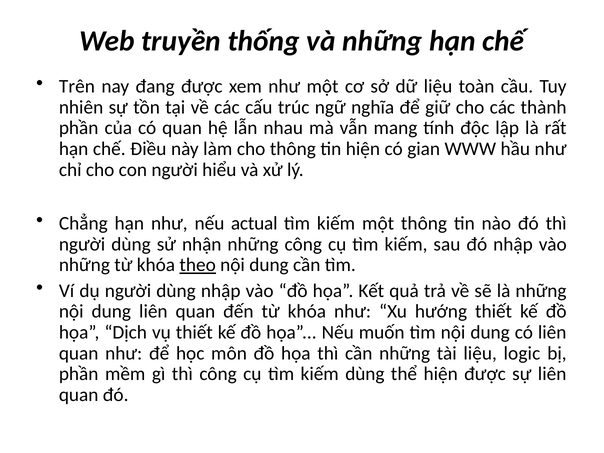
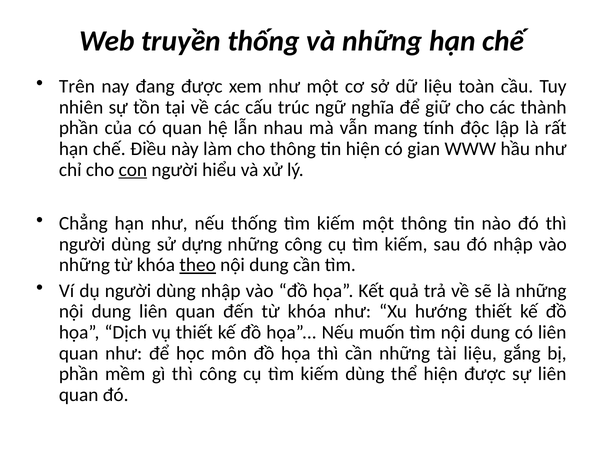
con underline: none -> present (133, 170)
nếu actual: actual -> thống (254, 223)
nhận: nhận -> dựng (202, 244)
logic: logic -> gắng (522, 353)
